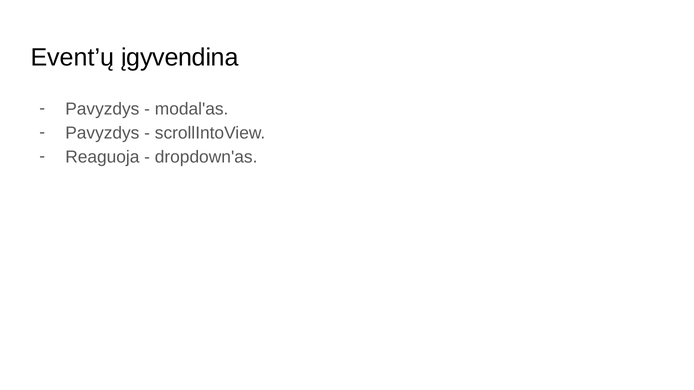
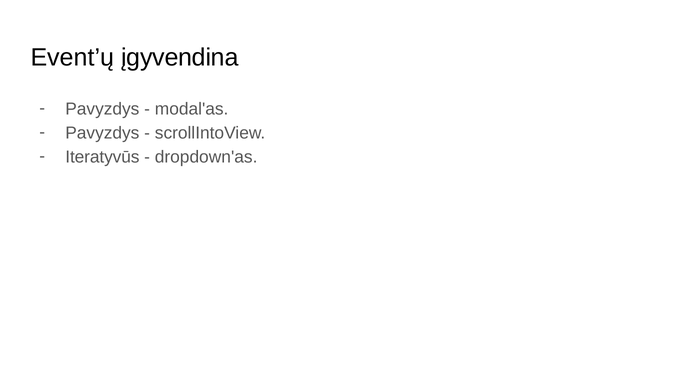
Reaguoja: Reaguoja -> Iteratyvūs (102, 157)
